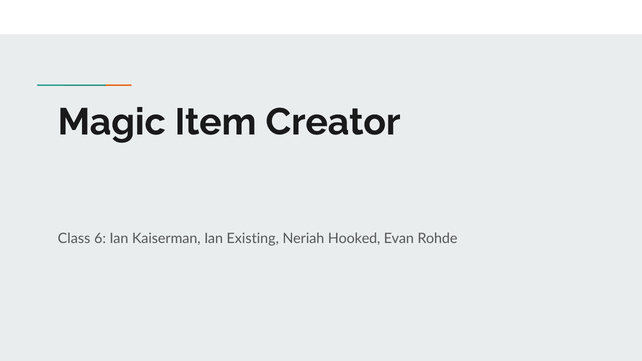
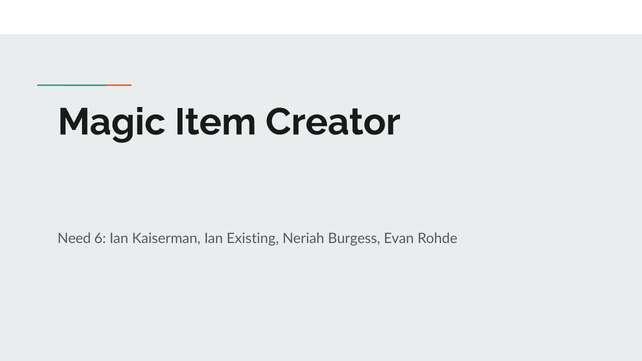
Class: Class -> Need (74, 239)
Hooked: Hooked -> Burgess (354, 239)
